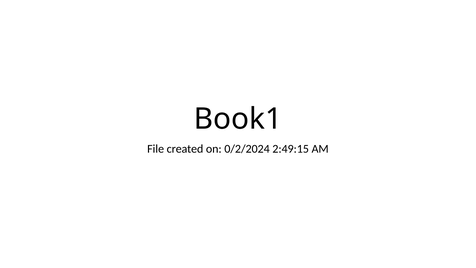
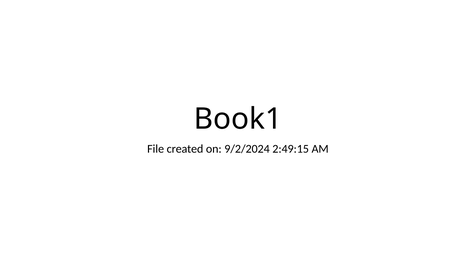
0/2/2024: 0/2/2024 -> 9/2/2024 (247, 149)
